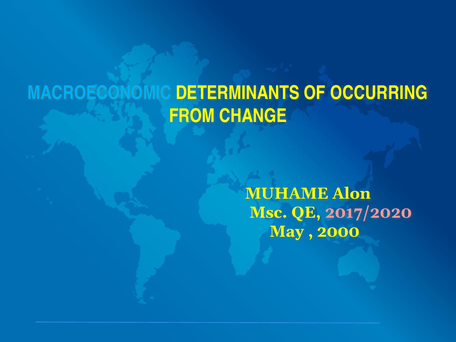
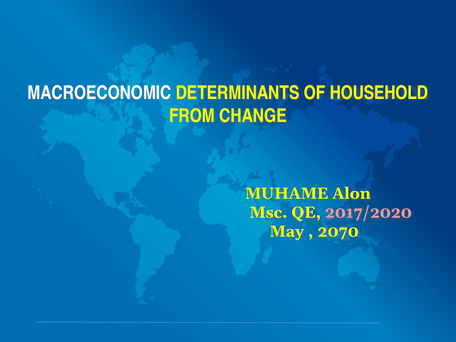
MACROECONOMIC colour: light blue -> white (100, 93)
OCCURRING: OCCURRING -> HOUSEHOLD (379, 93)
2000: 2000 -> 2070 (338, 231)
